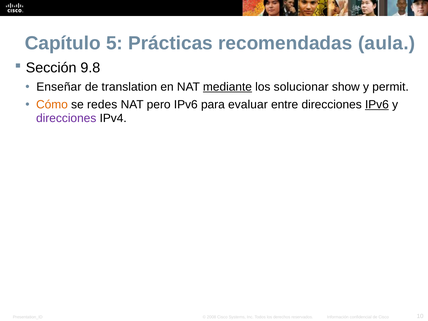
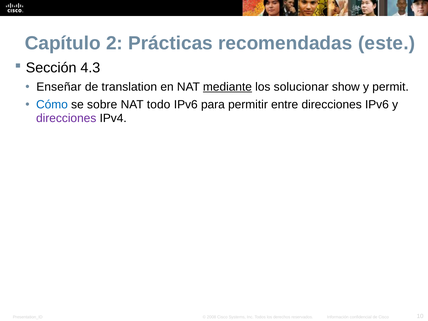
5: 5 -> 2 (115, 43)
aula: aula -> este (387, 43)
9.8: 9.8 -> 4.3 (90, 68)
Cómo colour: orange -> blue (52, 105)
redes: redes -> sobre (102, 105)
pero: pero -> todo (159, 105)
evaluar: evaluar -> permitir (248, 105)
IPv6 underline: present -> none (377, 105)
